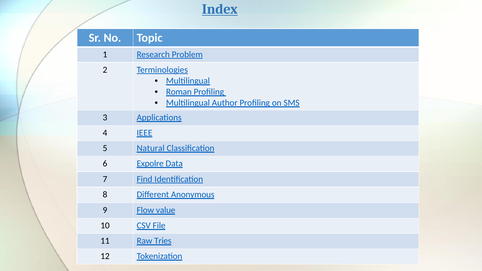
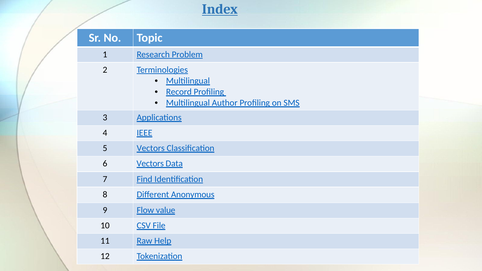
Roman: Roman -> Record (179, 92)
5 Natural: Natural -> Vectors (151, 148)
6 Expolre: Expolre -> Vectors (150, 164)
Tries: Tries -> Help (163, 241)
